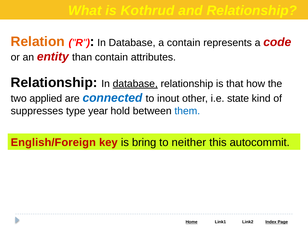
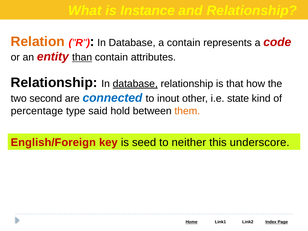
Kothrud: Kothrud -> Instance (148, 11)
than underline: none -> present (82, 57)
applied: applied -> second (46, 98)
suppresses: suppresses -> percentage (37, 111)
year: year -> said (98, 111)
them colour: blue -> orange (187, 111)
bring: bring -> seed (144, 142)
autocommit: autocommit -> underscore (260, 142)
